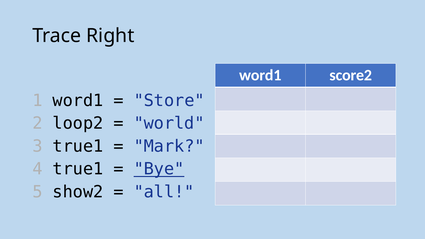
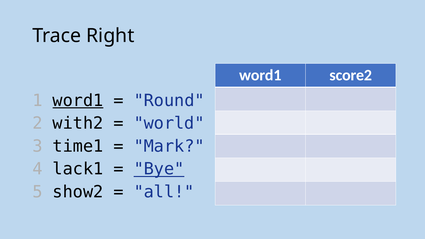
word1 underline: none -> present (78, 101)
Store: Store -> Round (169, 101)
loop2: loop2 -> with2 (78, 123)
3 true1: true1 -> time1 (78, 146)
4 true1: true1 -> lack1 (78, 169)
